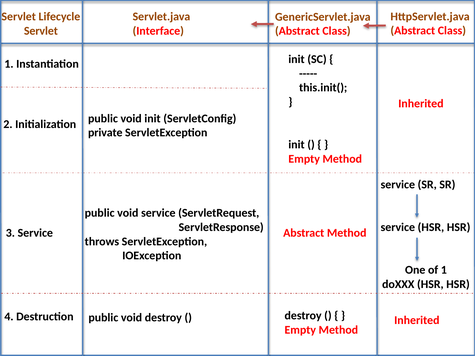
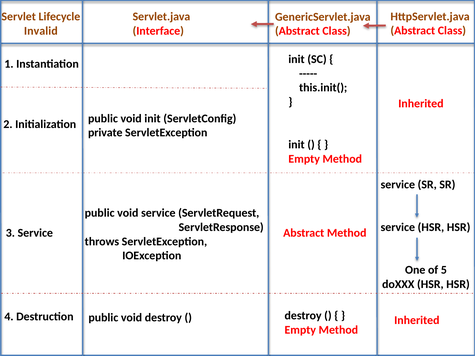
Servlet: Servlet -> Invalid (41, 31)
of 1: 1 -> 5 (444, 270)
